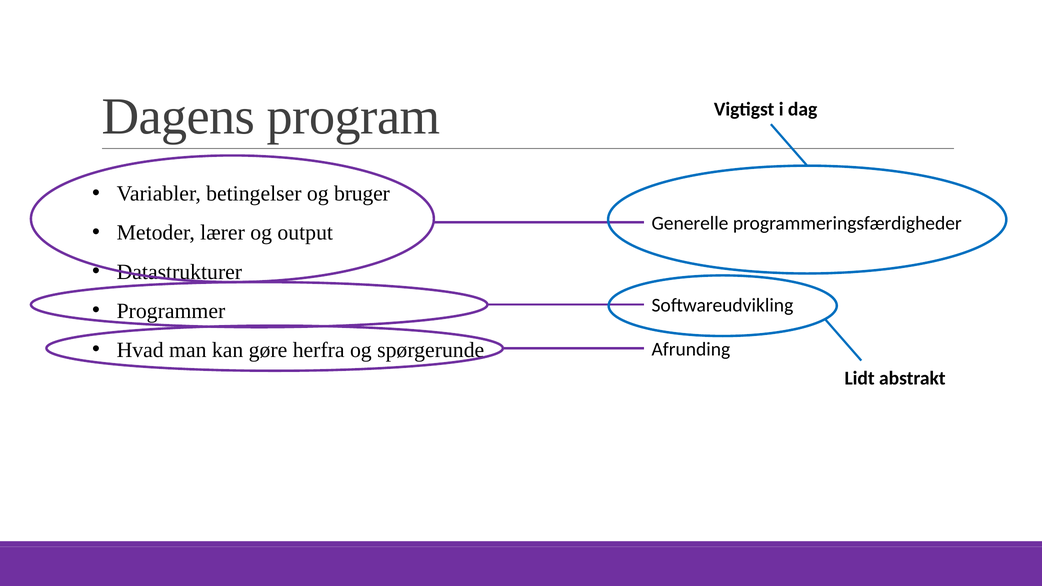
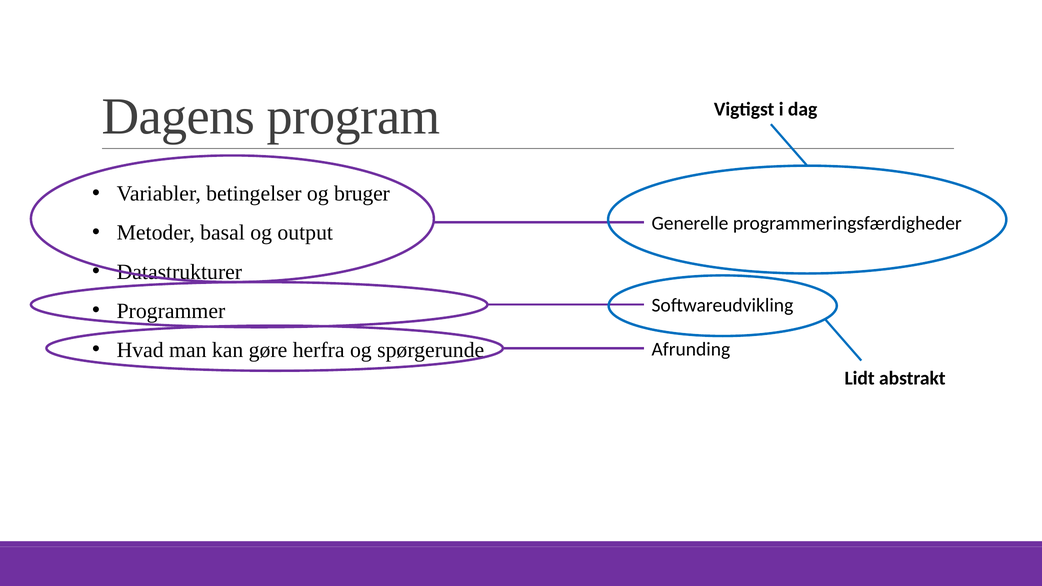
lærer: lærer -> basal (223, 233)
